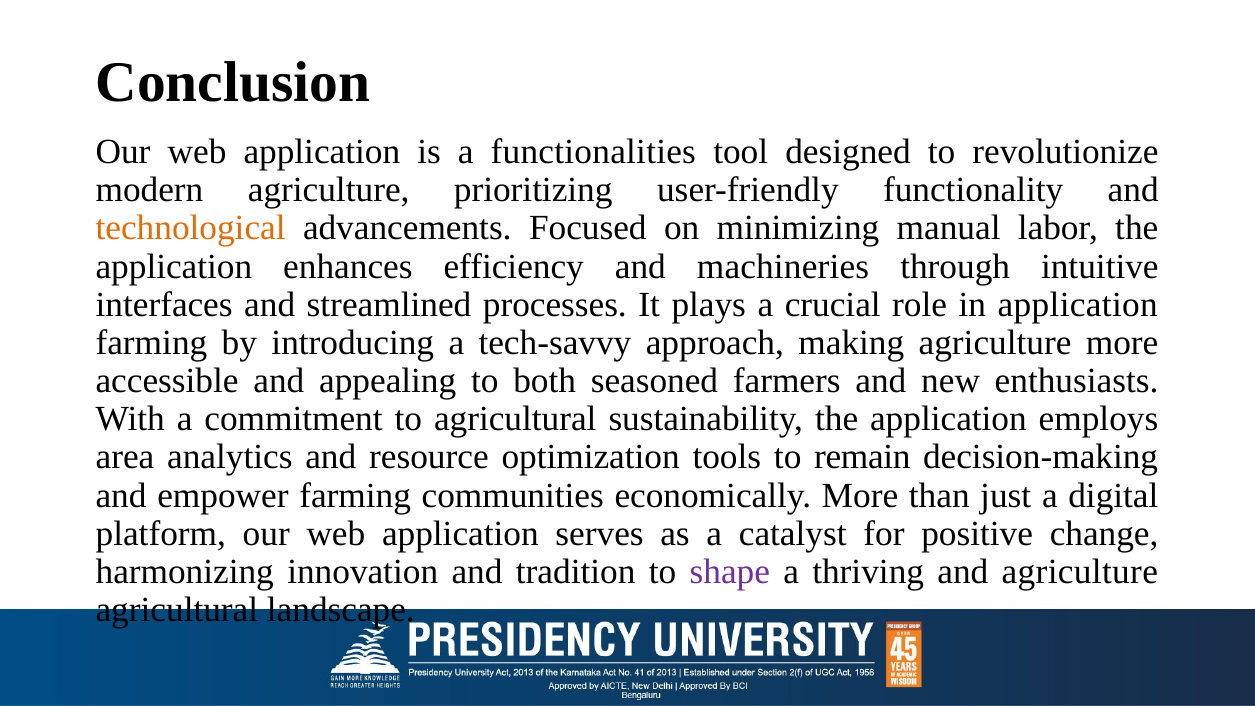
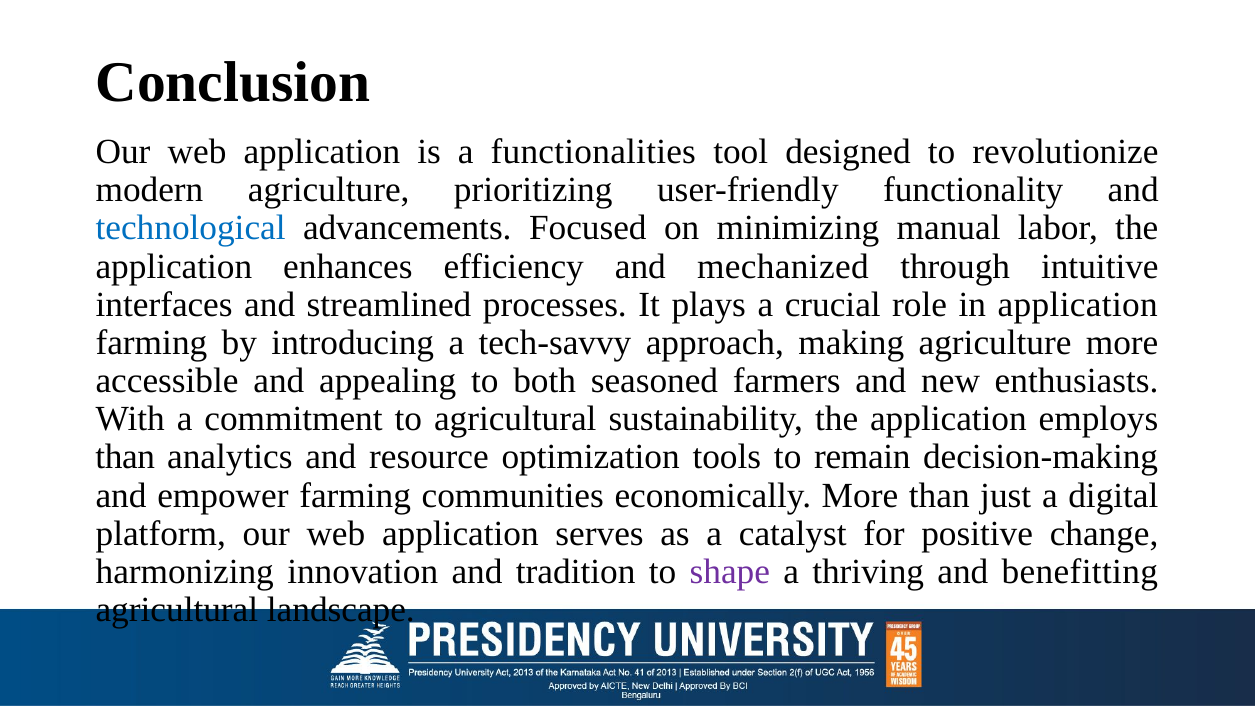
technological colour: orange -> blue (191, 228)
machineries: machineries -> mechanized (783, 266)
area: area -> than (125, 457)
and agriculture: agriculture -> benefitting (1080, 572)
